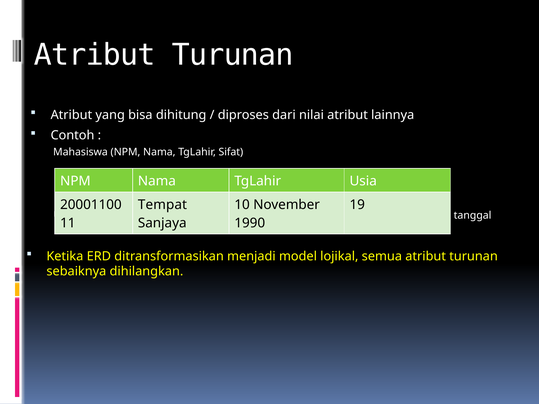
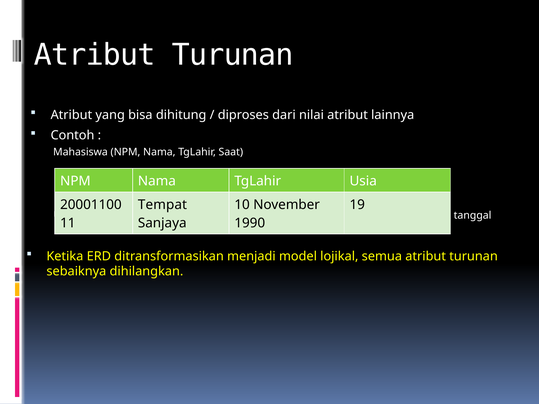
Sifat: Sifat -> Saat (231, 152)
